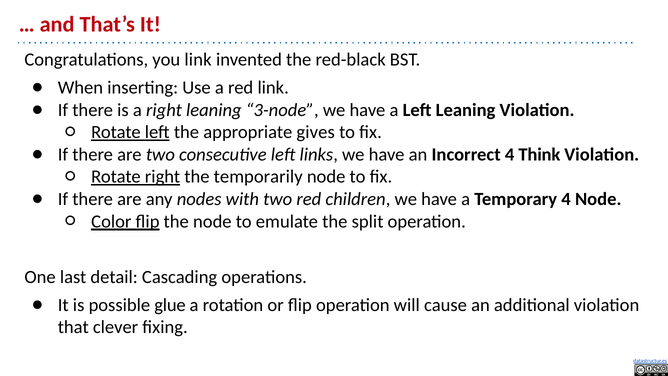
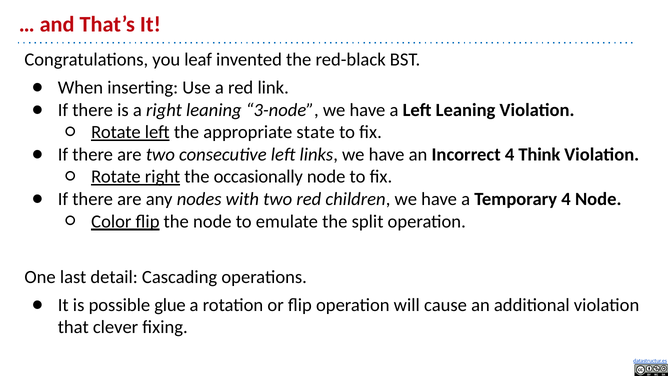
you link: link -> leaf (198, 60)
gives: gives -> state (316, 132)
temporarily: temporarily -> occasionally (258, 177)
